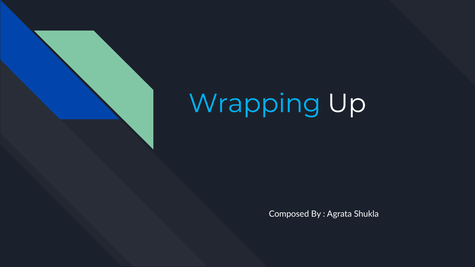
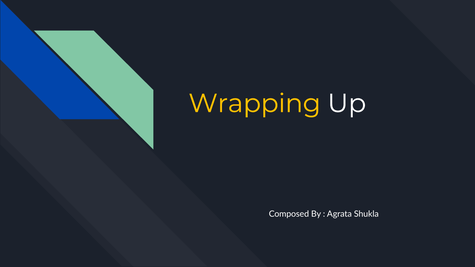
Wrapping colour: light blue -> yellow (255, 104)
